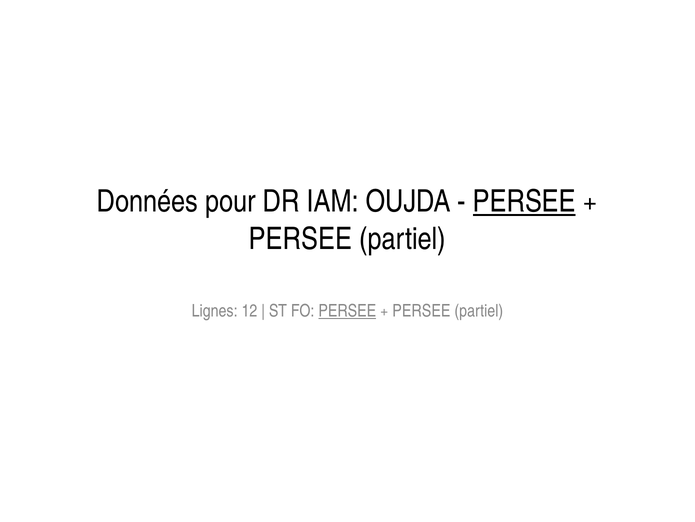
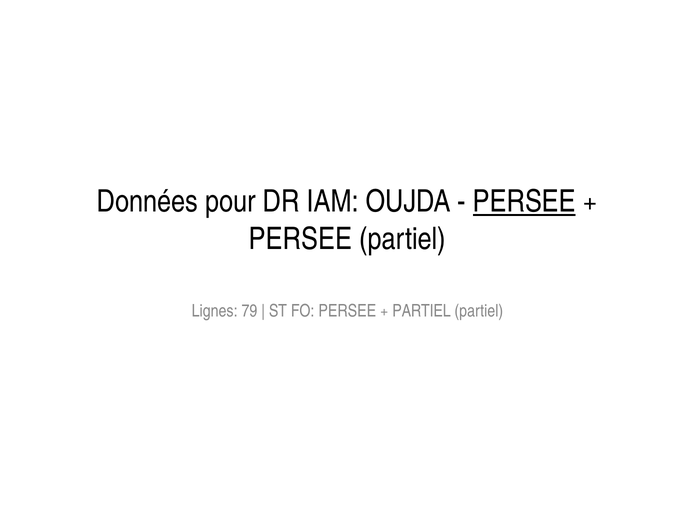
12: 12 -> 79 (249, 310)
PERSEE underline: present -> none (347, 310)
PERSEE: PERSEE -> PARTIEL (422, 310)
